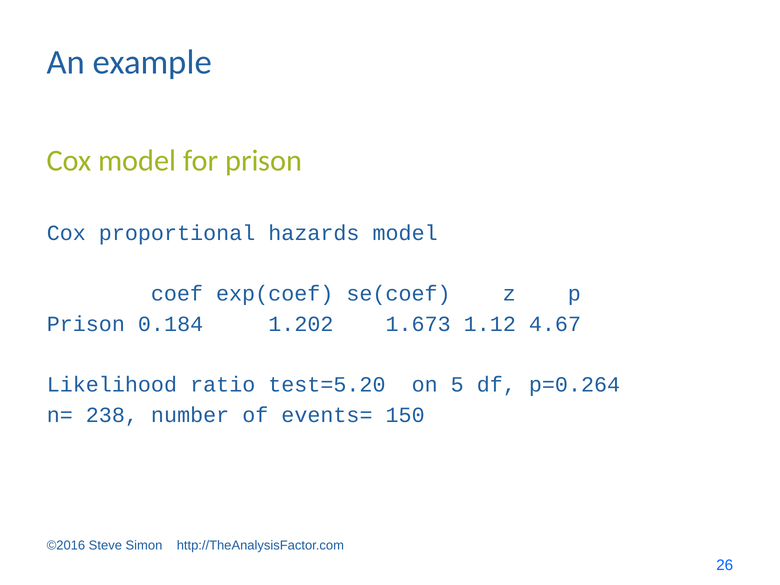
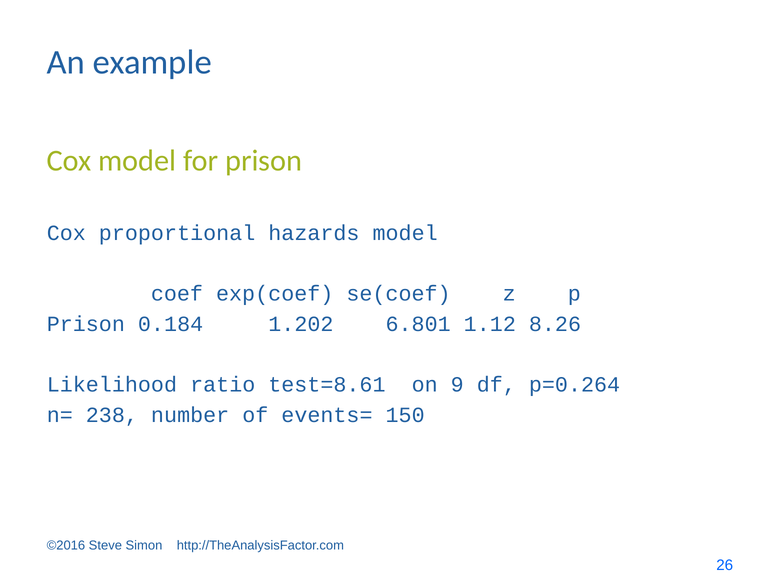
1.673: 1.673 -> 6.801 (418, 324)
4.67: 4.67 -> 8.26 (555, 324)
test=5.20: test=5.20 -> test=8.61 (327, 385)
5: 5 -> 9 (457, 385)
